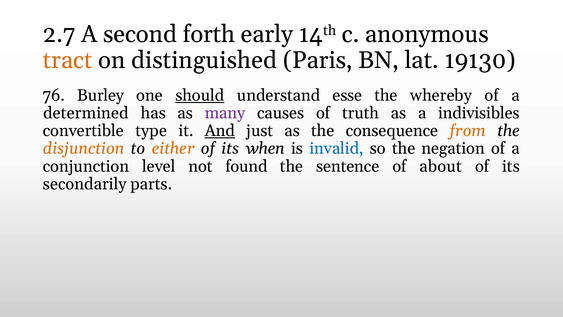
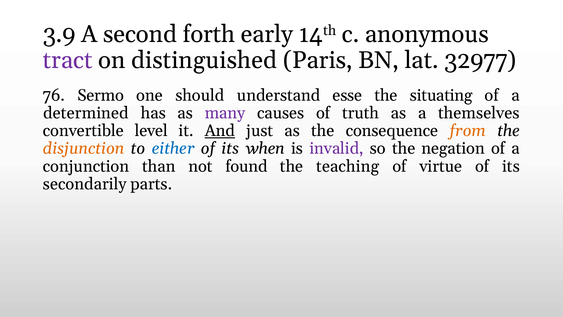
2.7: 2.7 -> 3.9 (59, 34)
tract colour: orange -> purple (68, 60)
19130: 19130 -> 32977 (480, 60)
Burley: Burley -> Sermo (101, 95)
should underline: present -> none (200, 95)
whereby: whereby -> situating (441, 95)
indivisibles: indivisibles -> themselves (479, 113)
type: type -> level (151, 131)
either colour: orange -> blue (173, 148)
invalid colour: blue -> purple (336, 148)
level: level -> than (159, 166)
sentence: sentence -> teaching (348, 166)
about: about -> virtue (441, 166)
